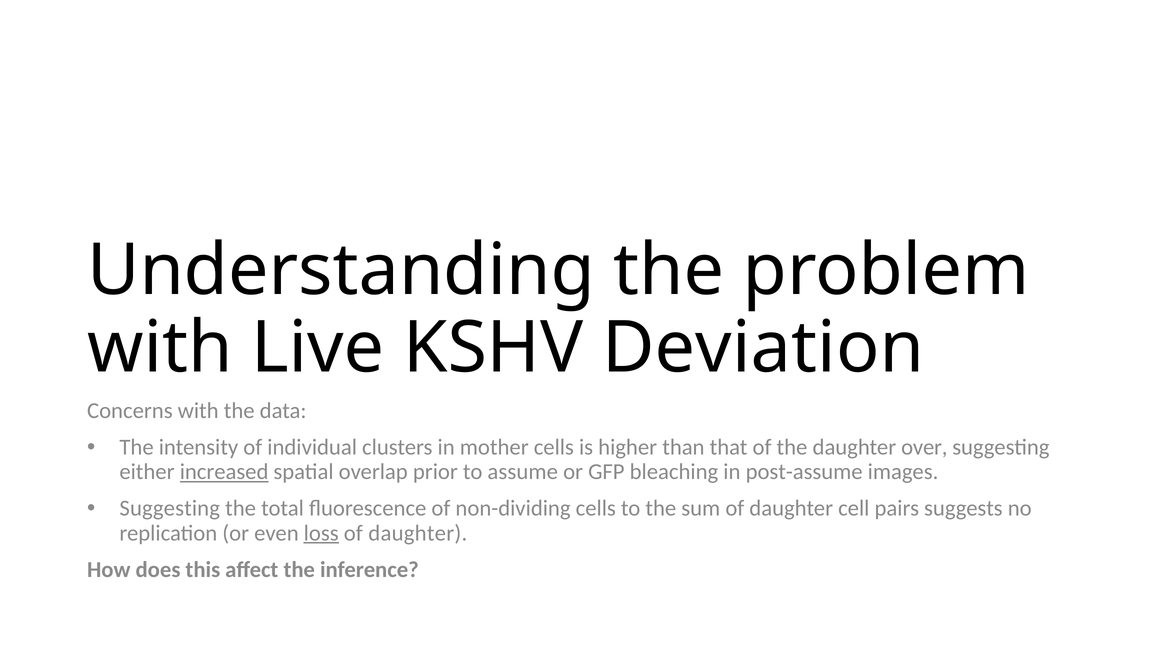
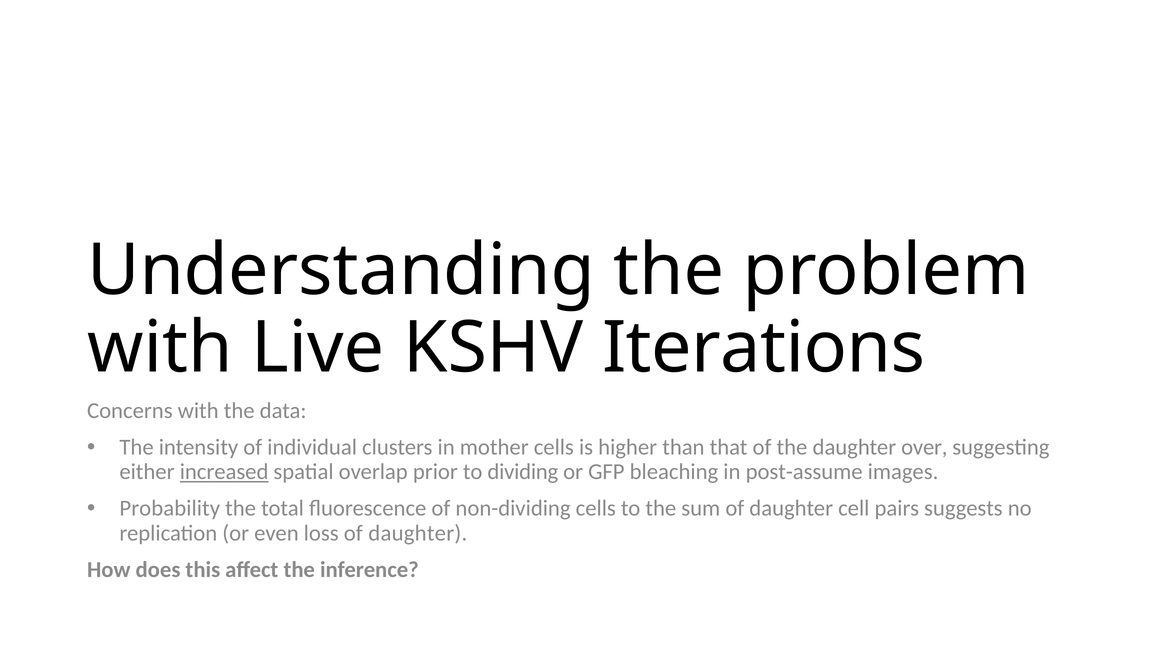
Deviation: Deviation -> Iterations (764, 348)
assume: assume -> dividing (523, 472)
Suggesting: Suggesting -> Probability (170, 508)
loss underline: present -> none (321, 533)
